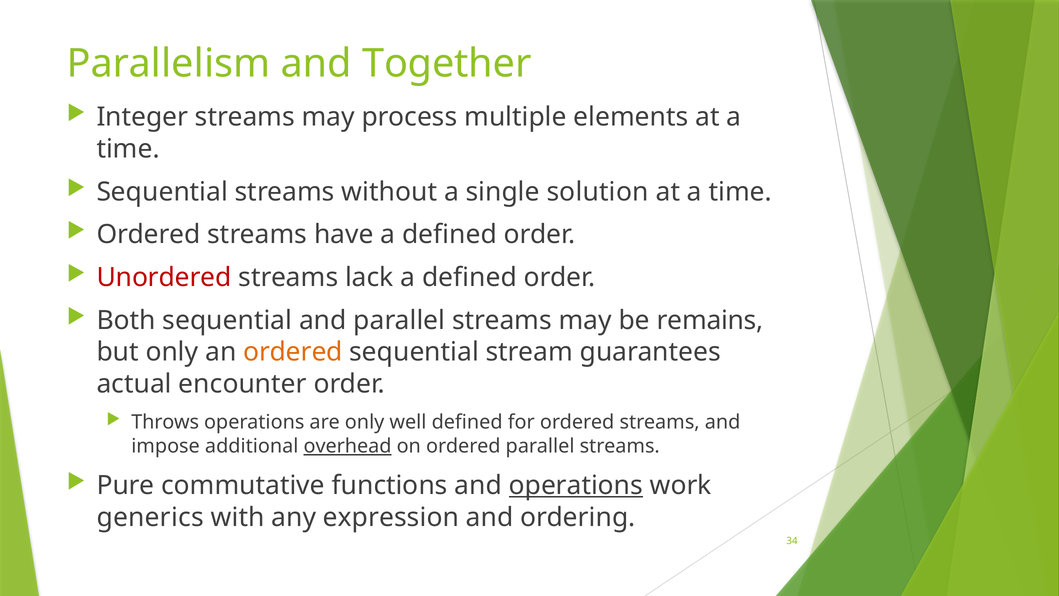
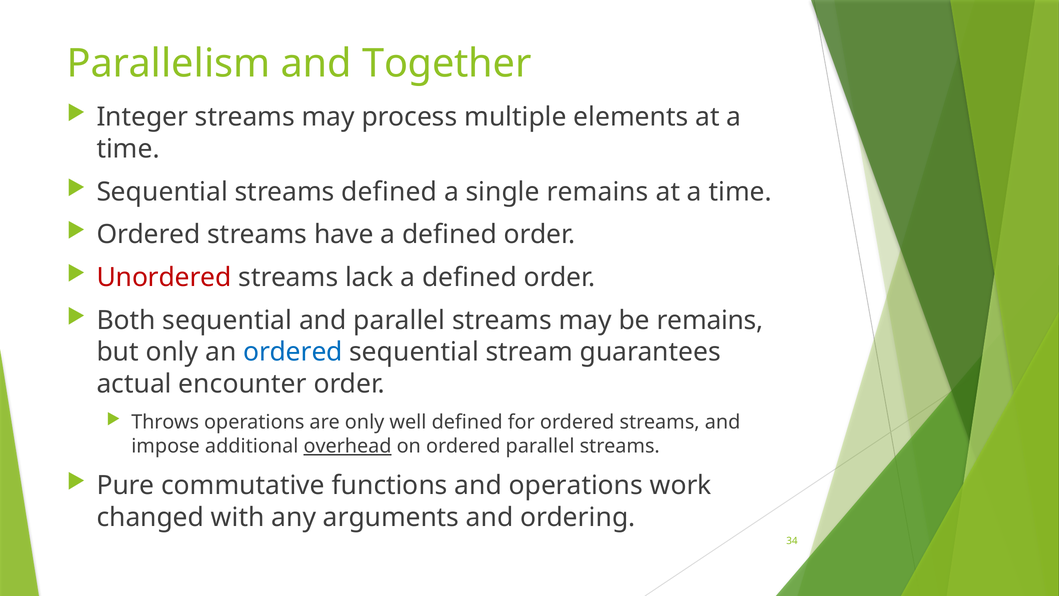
streams without: without -> defined (389, 192)
single solution: solution -> remains (598, 192)
ordered colour: orange -> blue (293, 352)
operations underline: present -> none (576, 485)
generics: generics -> changed (150, 517)
expression: expression -> arguments (391, 517)
